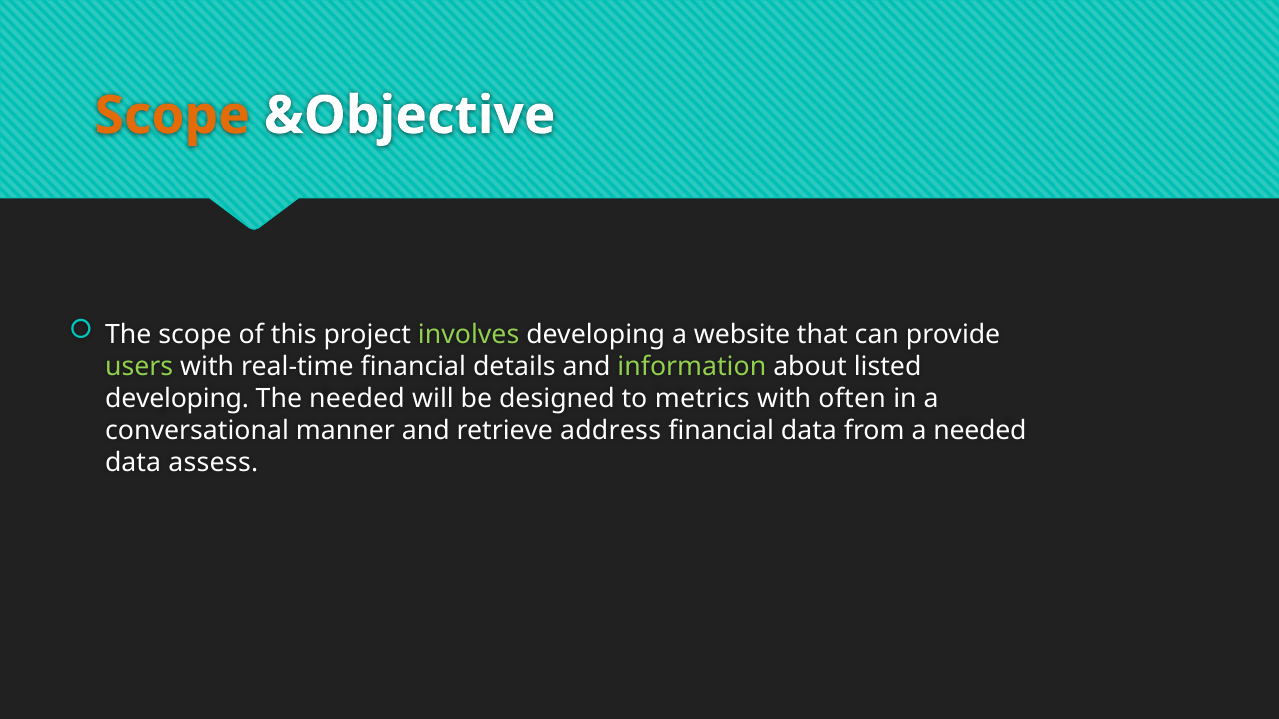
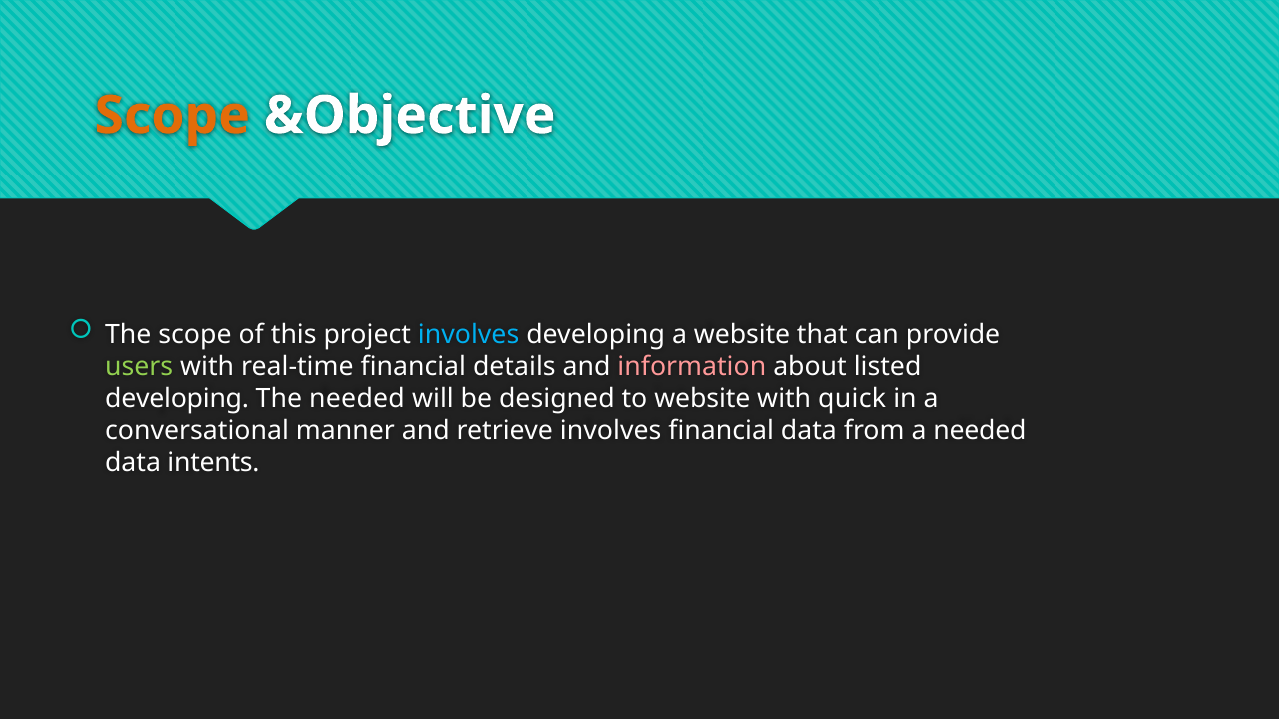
involves colour: light green -> light blue (469, 335)
information colour: light green -> pink (692, 367)
to metrics: metrics -> website (702, 399)
often: often -> quick (852, 399)
retrieve address: address -> involves (611, 431)
assess: assess -> intents (214, 463)
